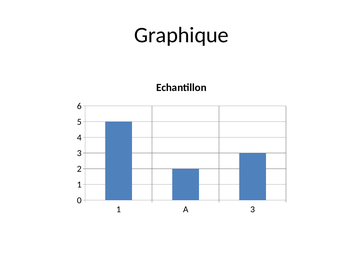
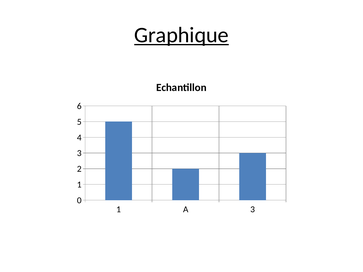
Graphique underline: none -> present (181, 35)
